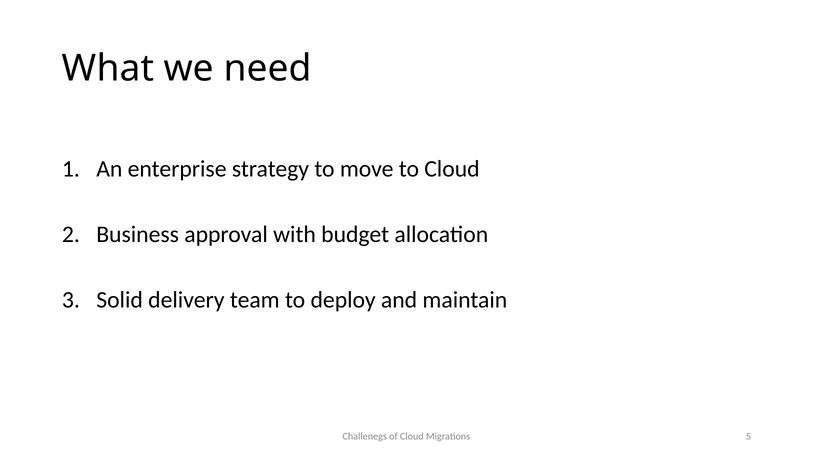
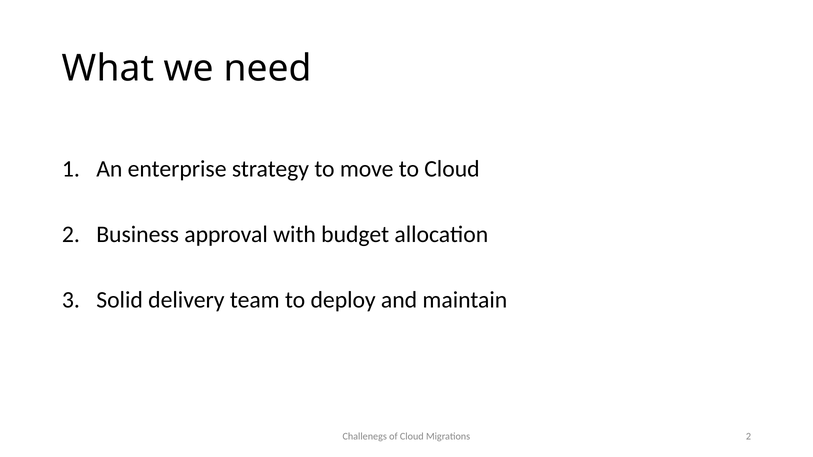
Migrations 5: 5 -> 2 (748, 437)
